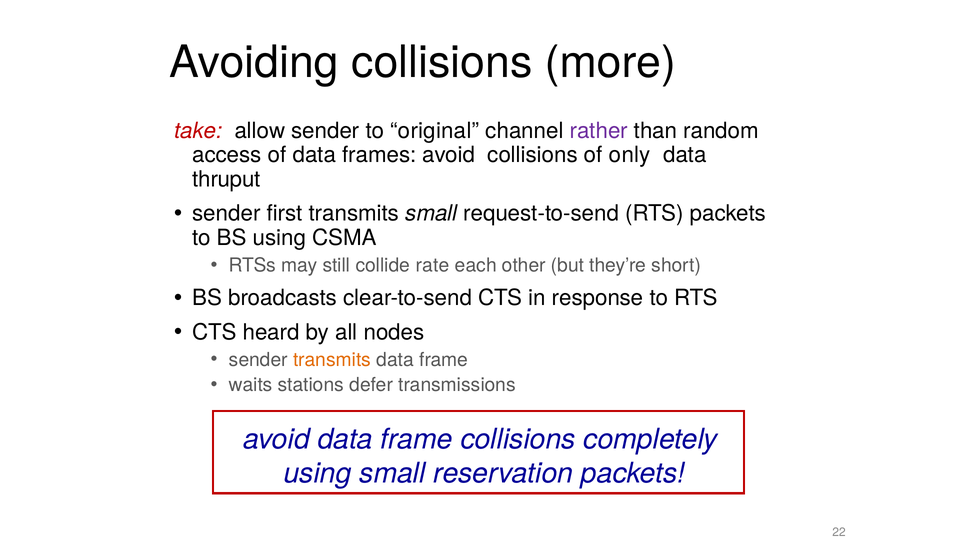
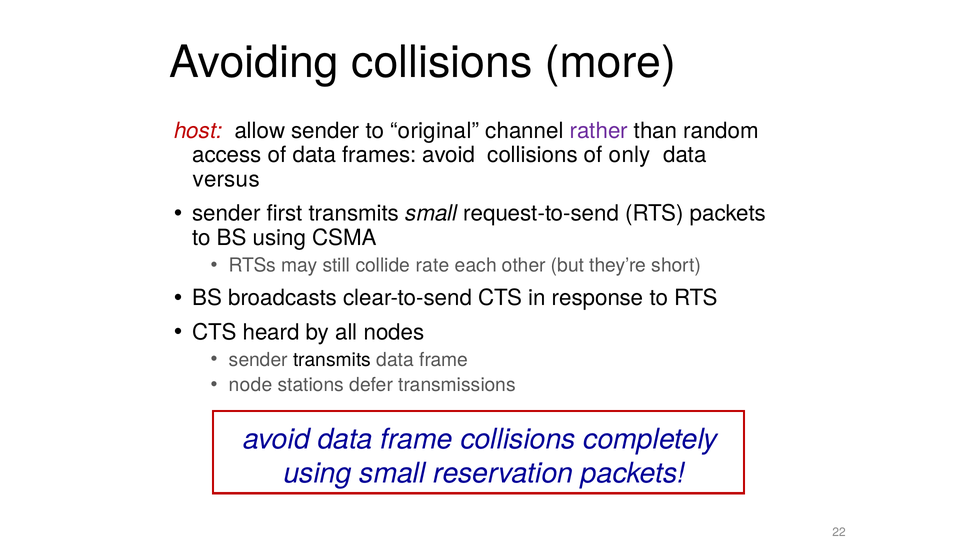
take: take -> host (198, 131)
thruput: thruput -> versus (226, 179)
transmits colour: orange -> black (332, 359)
waits: waits -> node (251, 385)
